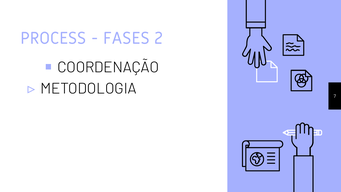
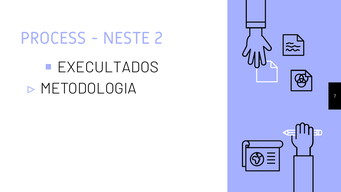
FASES: FASES -> NESTE (127, 38)
COORDENAÇÃO: COORDENAÇÃO -> EXECULTADOS (108, 67)
